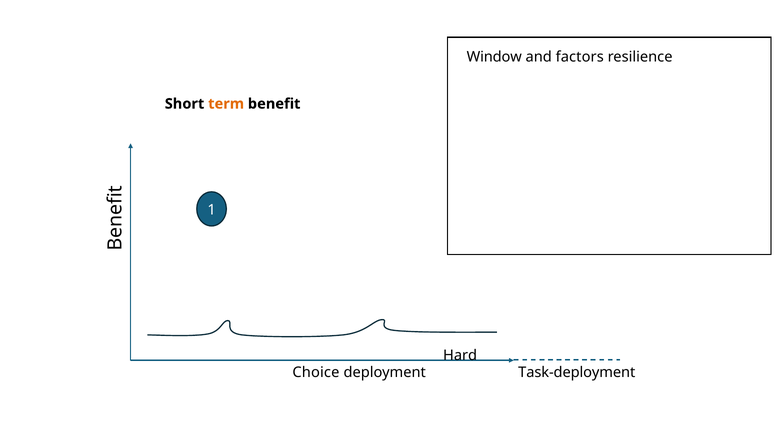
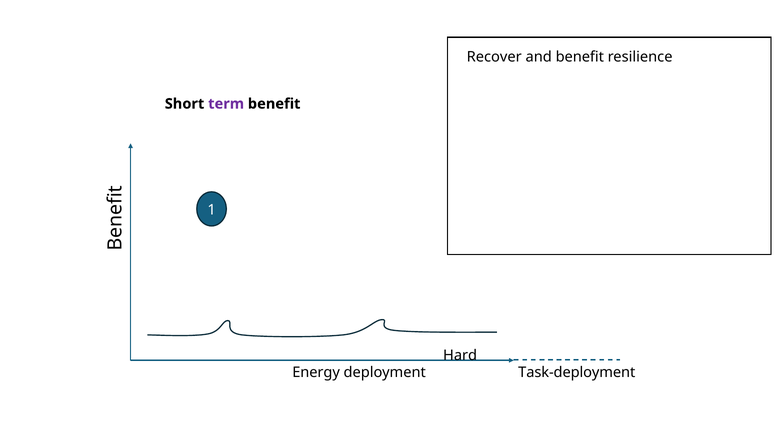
Window: Window -> Recover (494, 57)
and factors: factors -> benefit (580, 57)
term colour: orange -> purple (226, 104)
Choice: Choice -> Energy (316, 373)
